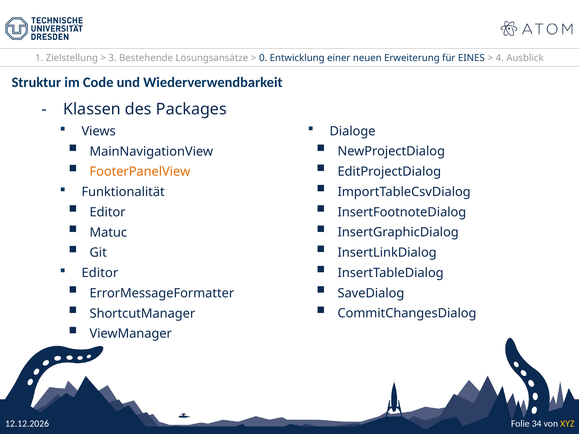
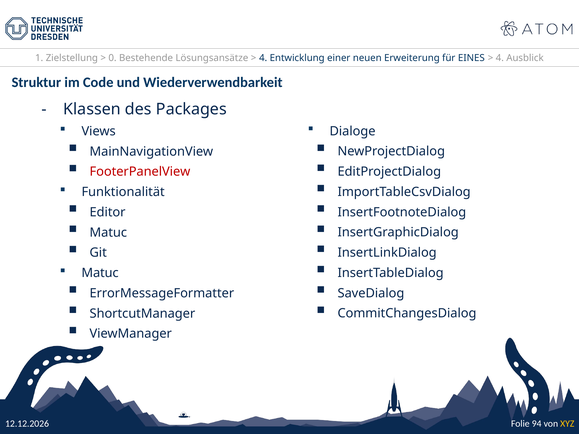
3: 3 -> 0 (113, 58)
0: 0 -> 4 (263, 58)
FooterPanelView colour: orange -> red (140, 172)
Editor: Editor -> Matuc (100, 273)
34: 34 -> 94 (537, 424)
